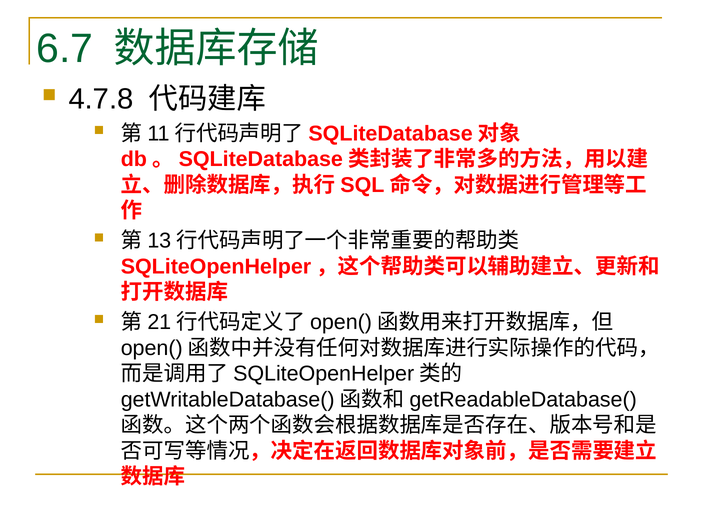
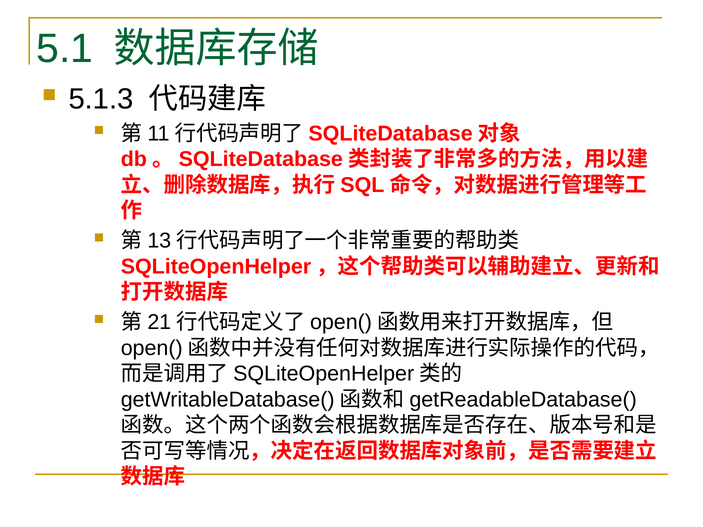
6.7: 6.7 -> 5.1 (65, 49)
4.7.8: 4.7.8 -> 5.1.3 (101, 99)
